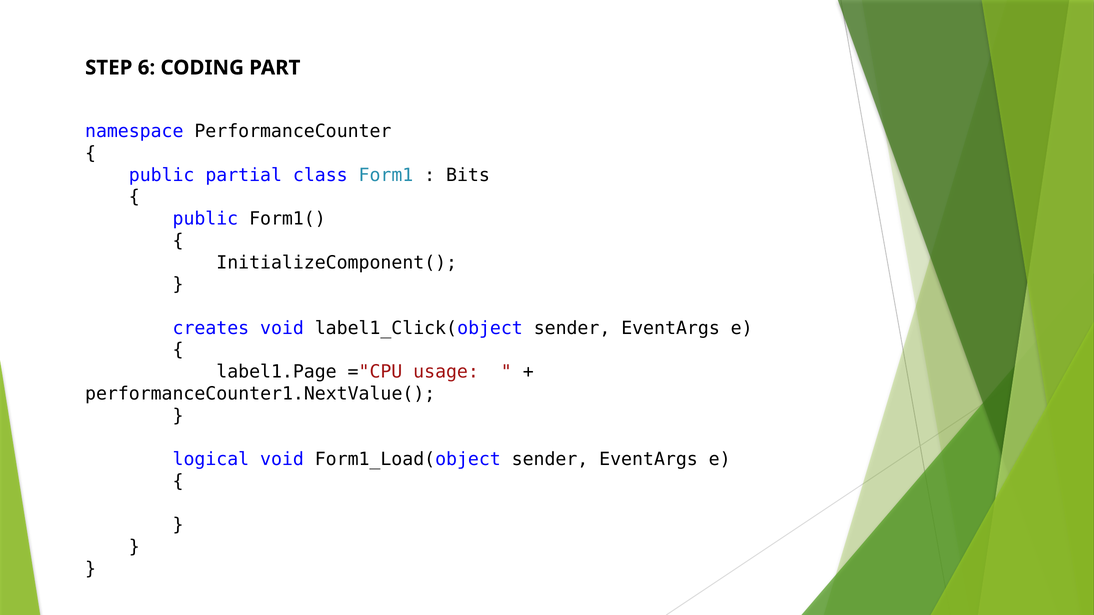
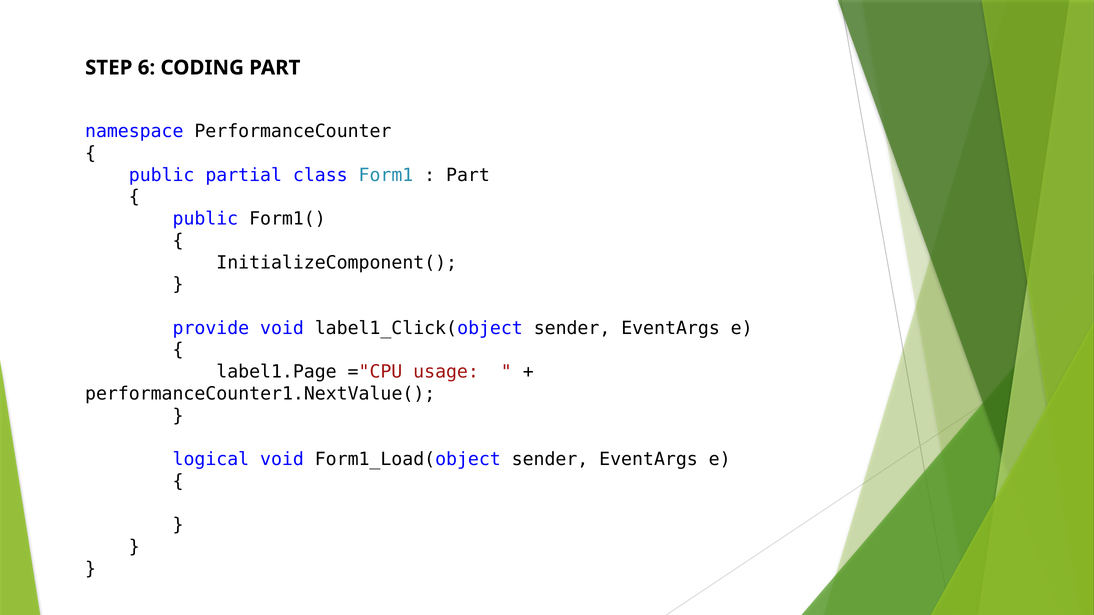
Bits: Bits -> Part (468, 175)
creates: creates -> provide (211, 328)
